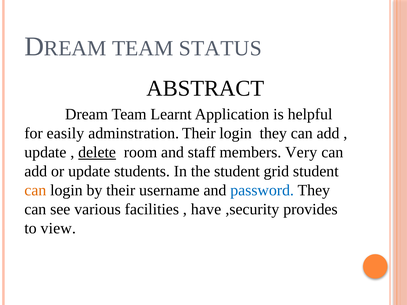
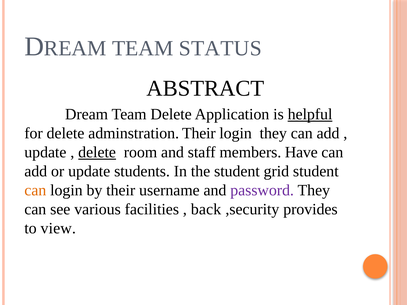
Team Learnt: Learnt -> Delete (171, 114)
helpful underline: none -> present (310, 114)
for easily: easily -> delete (66, 133)
Very: Very -> Have (301, 152)
password colour: blue -> purple (262, 190)
have: have -> back (206, 209)
